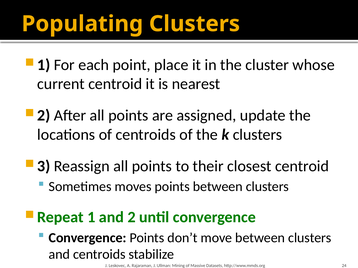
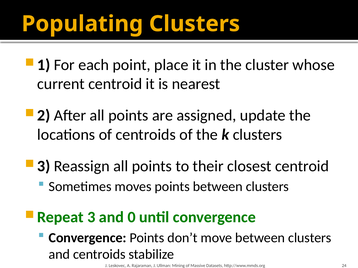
1: 1 -> 3 (91, 218)
2: 2 -> 0 (132, 218)
